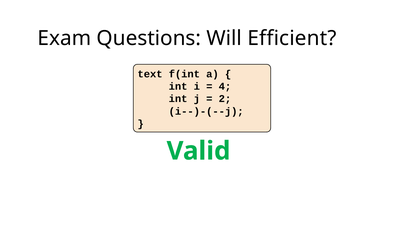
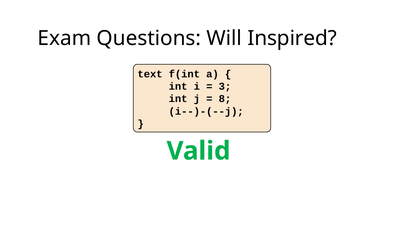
Efficient: Efficient -> Inspired (292, 38)
4: 4 -> 3 (225, 86)
2: 2 -> 8 (225, 99)
